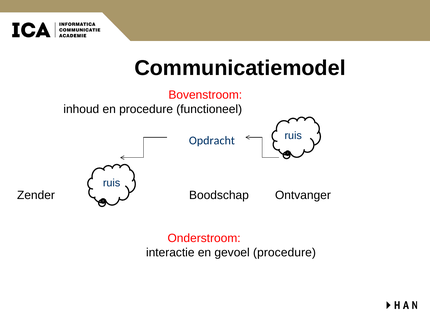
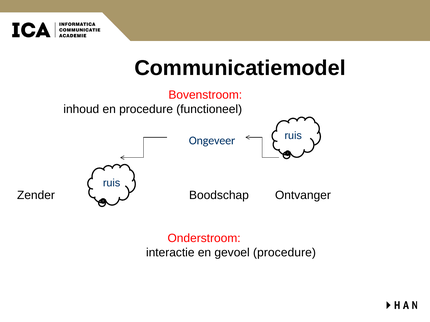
Opdracht: Opdracht -> Ongeveer (212, 141)
